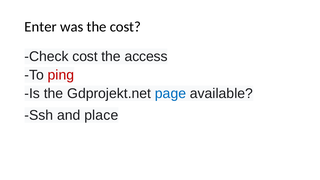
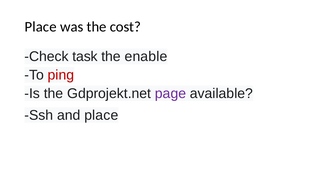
Enter: Enter -> Place (41, 27)
Check cost: cost -> task (85, 57)
access: access -> enable (146, 57)
page colour: blue -> purple (171, 93)
